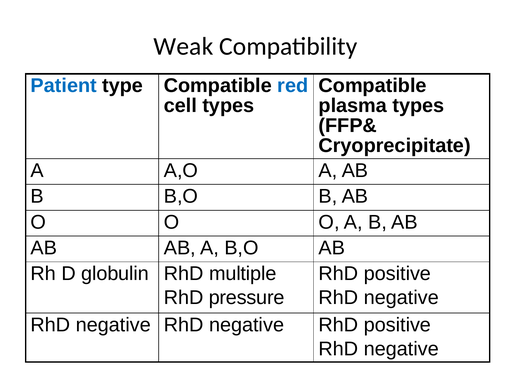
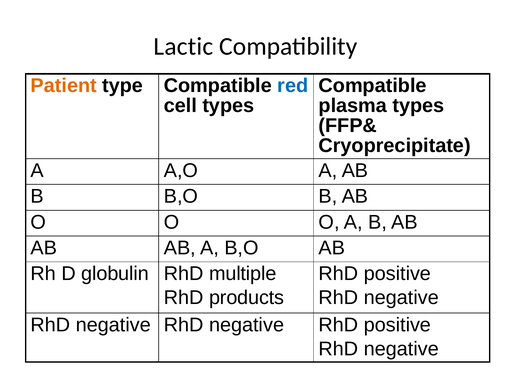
Weak: Weak -> Lactic (183, 46)
Patient colour: blue -> orange (64, 86)
pressure: pressure -> products (247, 298)
